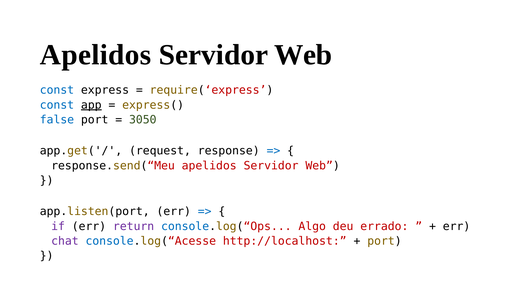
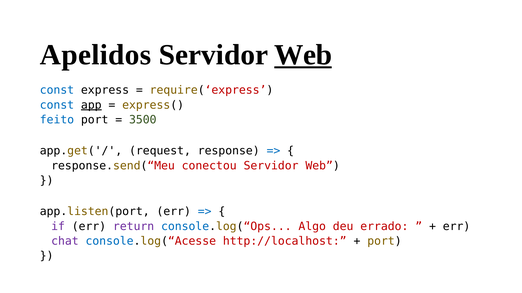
Web underline: none -> present (303, 55)
false: false -> feito (57, 120)
3050: 3050 -> 3500 (143, 120)
response.send(“Meu apelidos: apelidos -> conectou (209, 166)
